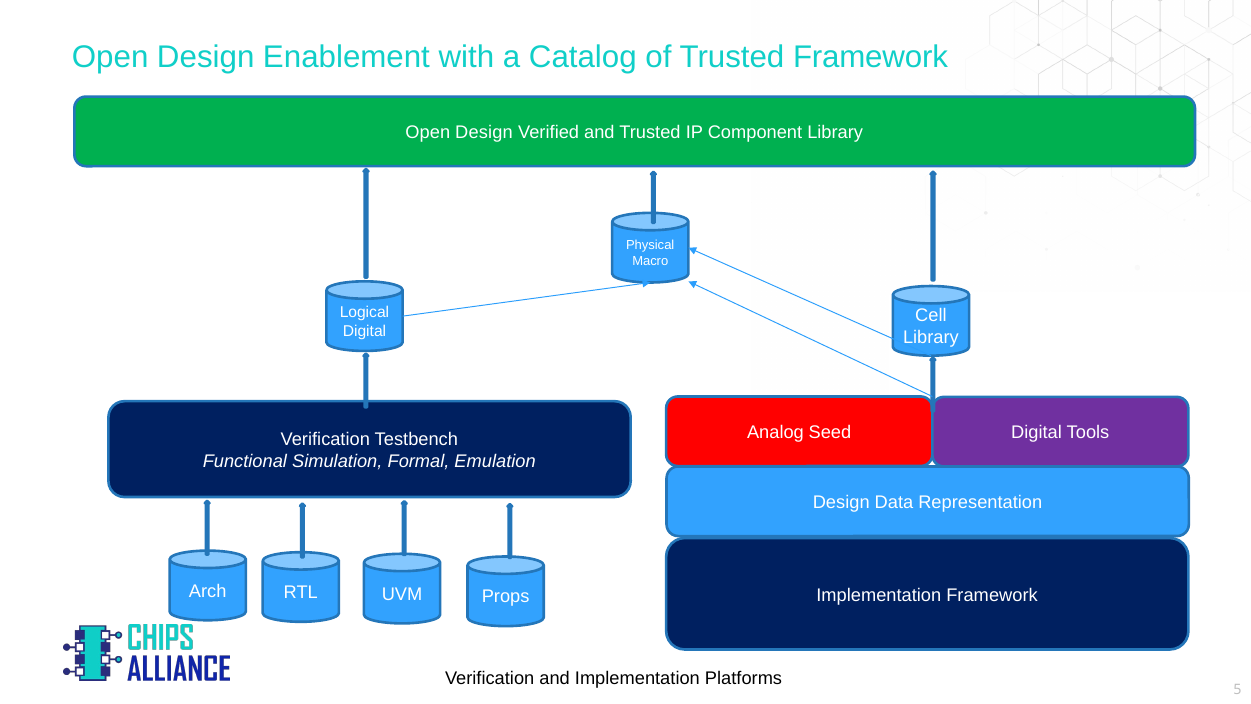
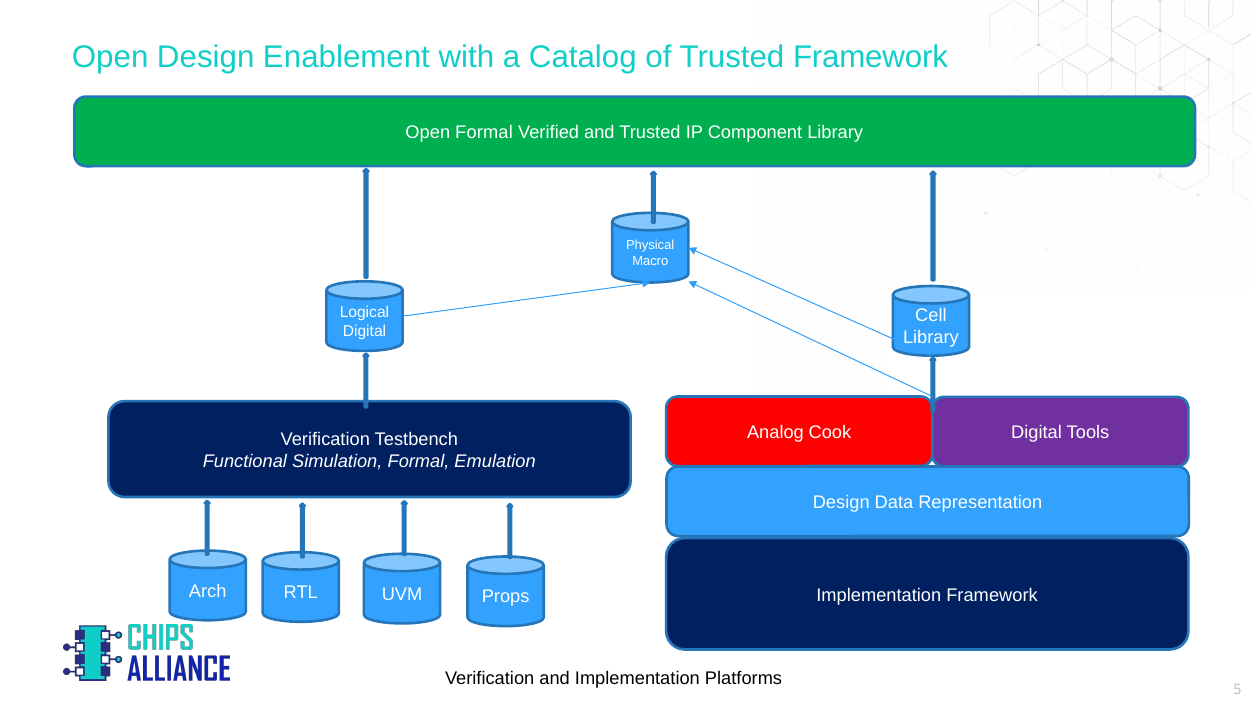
Design: Design -> Formal (484, 133)
Seed: Seed -> Cook (830, 432)
